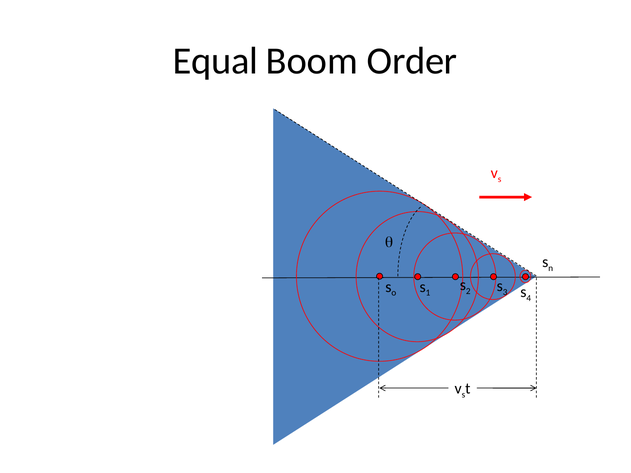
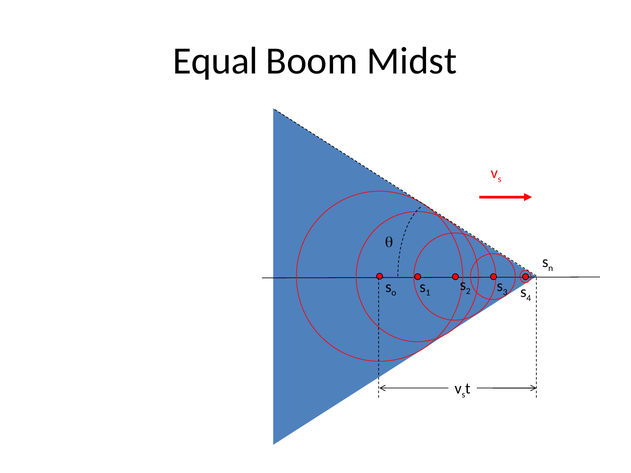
Order: Order -> Midst (412, 61)
